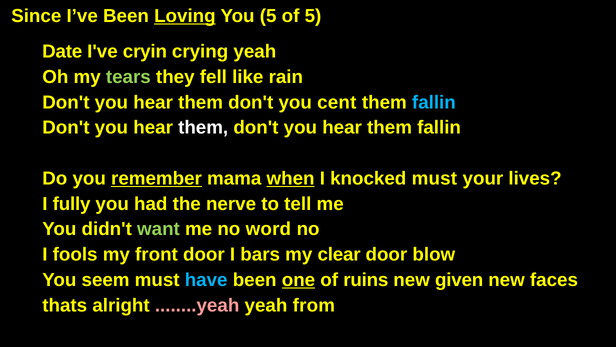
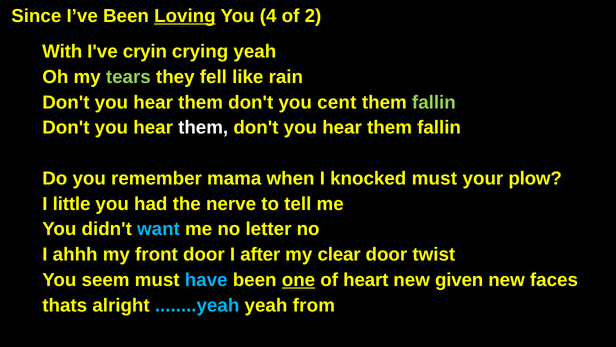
You 5: 5 -> 4 (268, 16)
of 5: 5 -> 2 (313, 16)
Date: Date -> With (62, 51)
fallin colour: light blue -> light green (434, 102)
remember underline: present -> none (157, 178)
when underline: present -> none (291, 178)
lives: lives -> plow (535, 178)
fully: fully -> little (72, 204)
want colour: light green -> light blue (158, 229)
word: word -> letter (268, 229)
fools: fools -> ahhh (75, 254)
bars: bars -> after (260, 254)
blow: blow -> twist (434, 254)
ruins: ruins -> heart (366, 280)
........yeah colour: pink -> light blue (197, 305)
